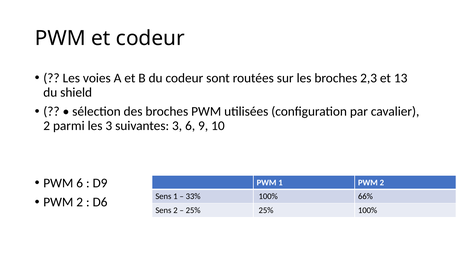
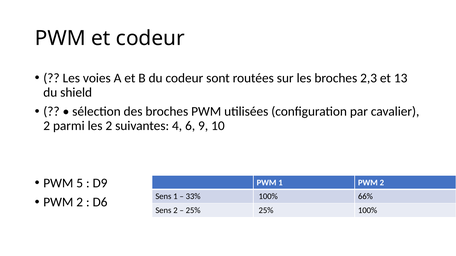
les 3: 3 -> 2 (109, 126)
suivantes 3: 3 -> 4 (177, 126)
PWM 6: 6 -> 5 (80, 183)
